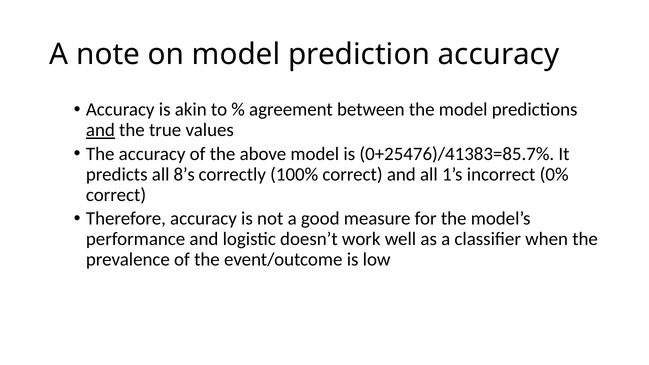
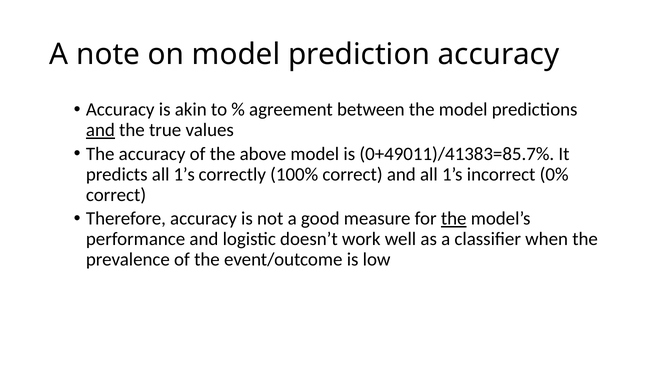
0+25476)/41383=85.7%: 0+25476)/41383=85.7% -> 0+49011)/41383=85.7% (457, 154)
predicts all 8’s: 8’s -> 1’s (184, 174)
the underline: none -> present (454, 219)
